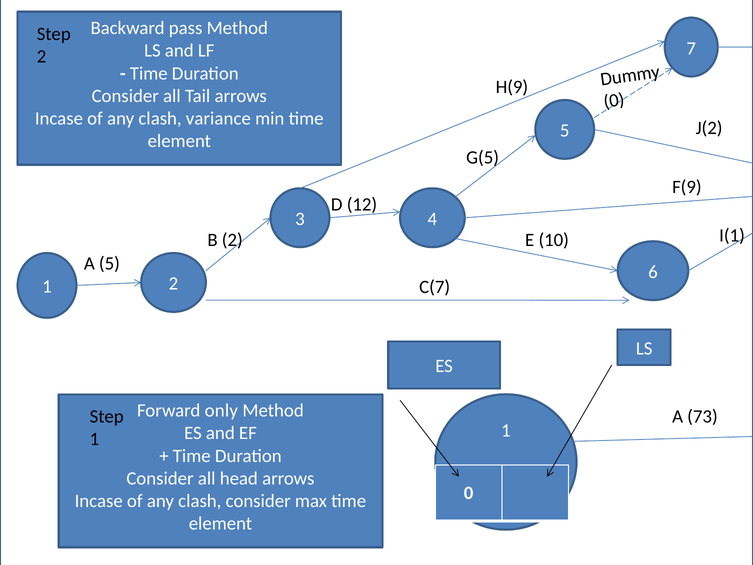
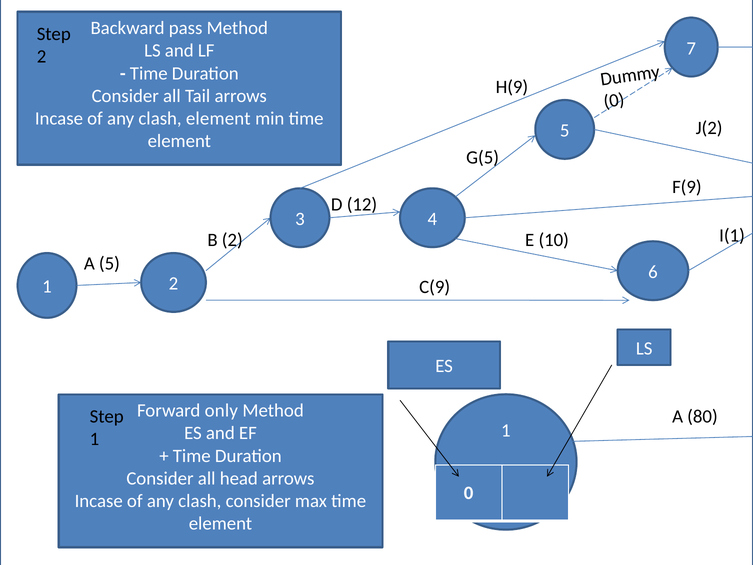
clash variance: variance -> element (218, 118)
C(7: C(7 -> C(9 (435, 287)
73: 73 -> 80 (702, 416)
